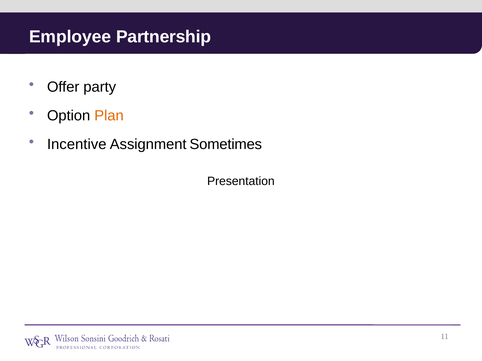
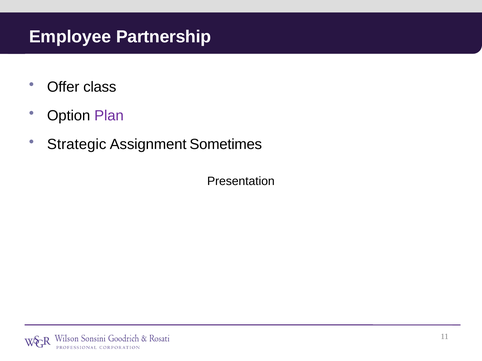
party: party -> class (100, 87)
Plan colour: orange -> purple (109, 116)
Incentive: Incentive -> Strategic (77, 145)
